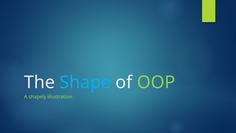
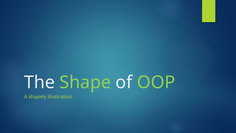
Shape colour: light blue -> light green (85, 82)
